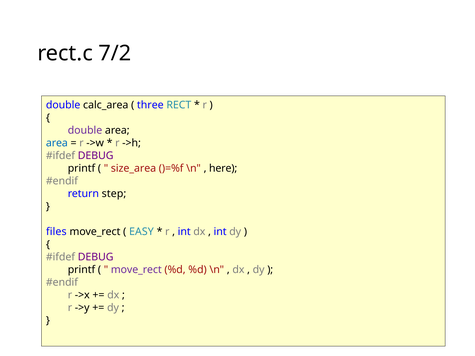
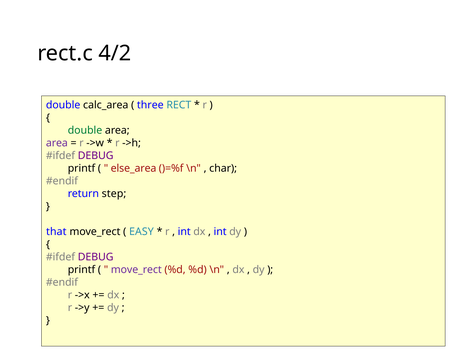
7/2: 7/2 -> 4/2 (115, 53)
double colour: purple -> green (85, 131)
area colour: blue -> purple (57, 143)
size_area: size_area -> else_area (134, 169)
here: here -> char (223, 169)
files: files -> that (56, 232)
